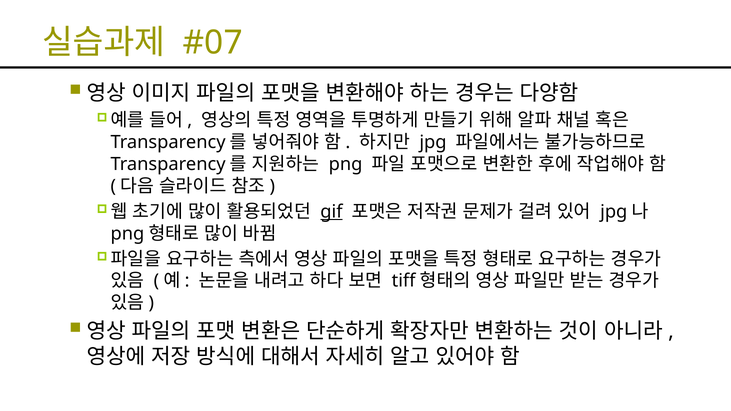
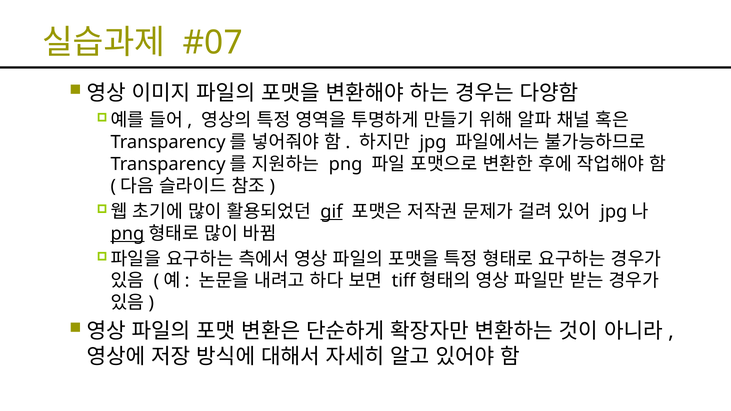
png underline: none -> present (127, 234)
